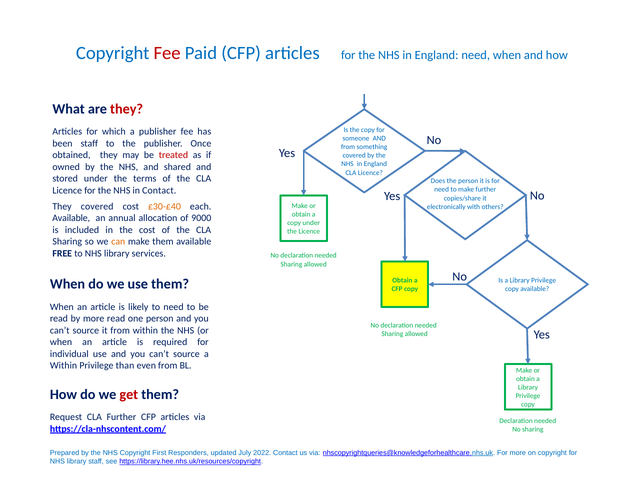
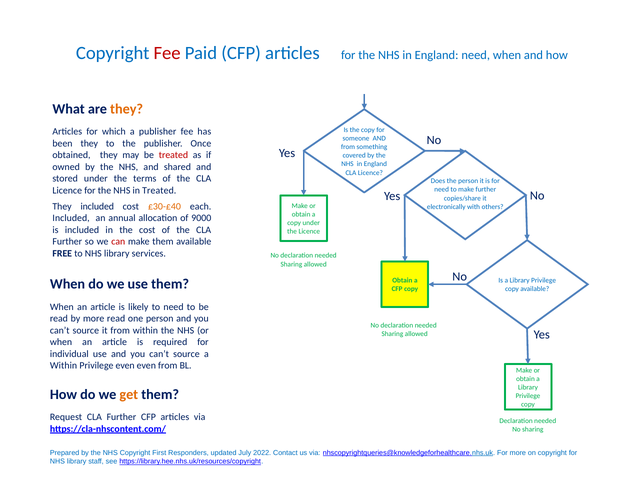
they colour: red -> orange (127, 109)
been staff: staff -> they (89, 143)
in Contact: Contact -> Treated (159, 190)
They covered: covered -> included (97, 206)
Available: Available -> Included (71, 218)
Sharing: Sharing -> Further (67, 242)
can colour: orange -> red (118, 242)
Privilege than: than -> even (125, 365)
get colour: red -> orange (129, 394)
